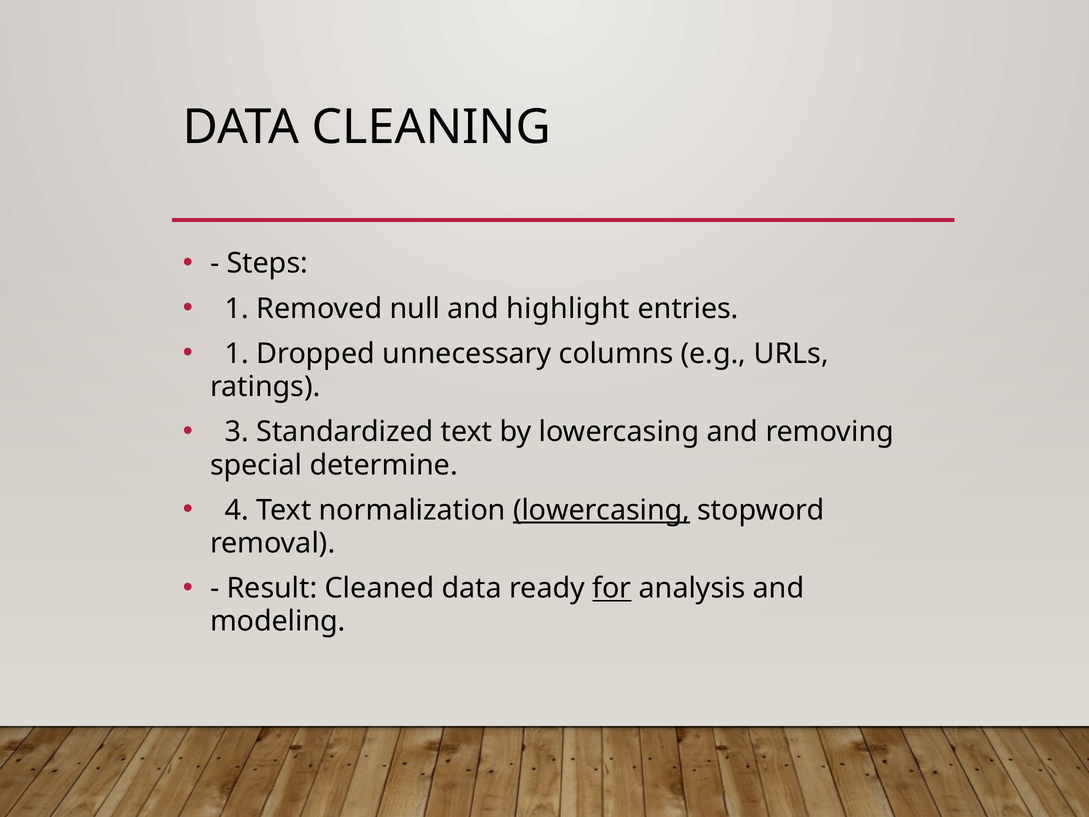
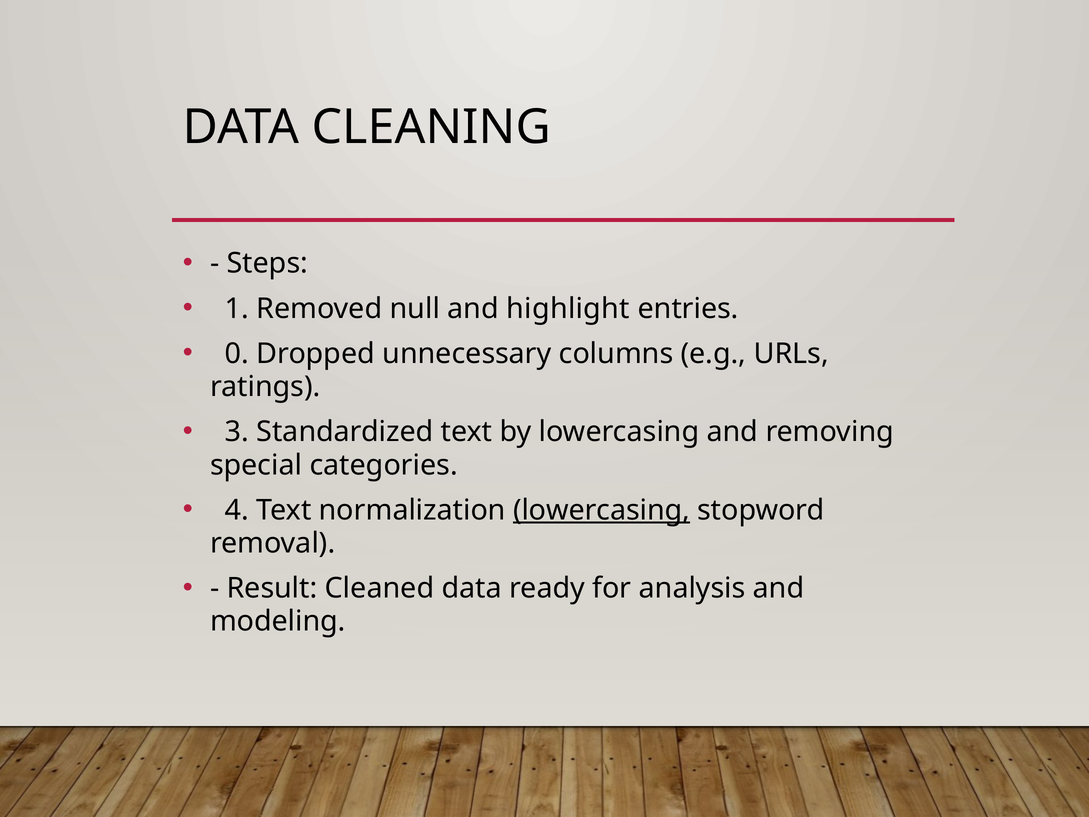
1: 1 -> 0 (237, 354)
determine: determine -> categories (384, 465)
for underline: present -> none (612, 588)
